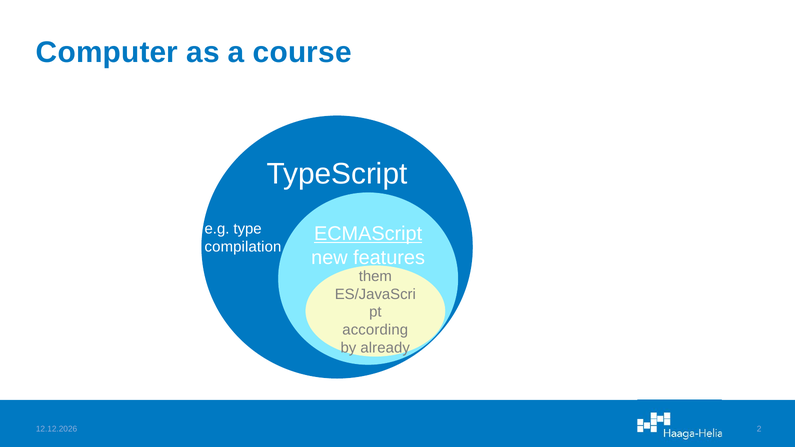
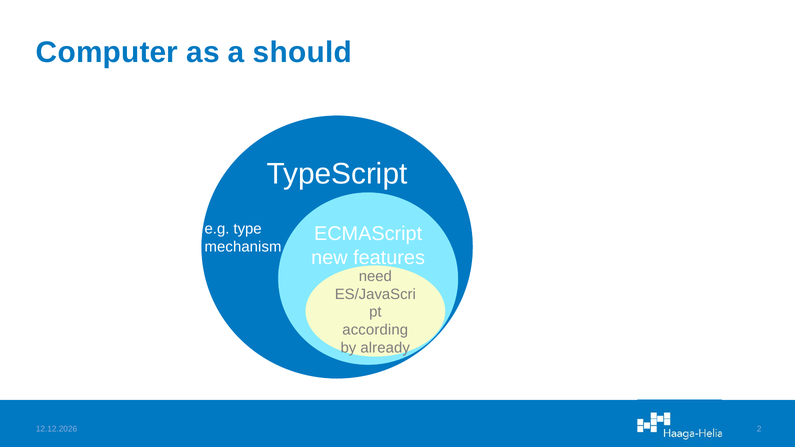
course: course -> should (302, 52)
ECMAScript underline: present -> none (368, 234)
compilation: compilation -> mechanism (243, 247)
them: them -> need (375, 276)
